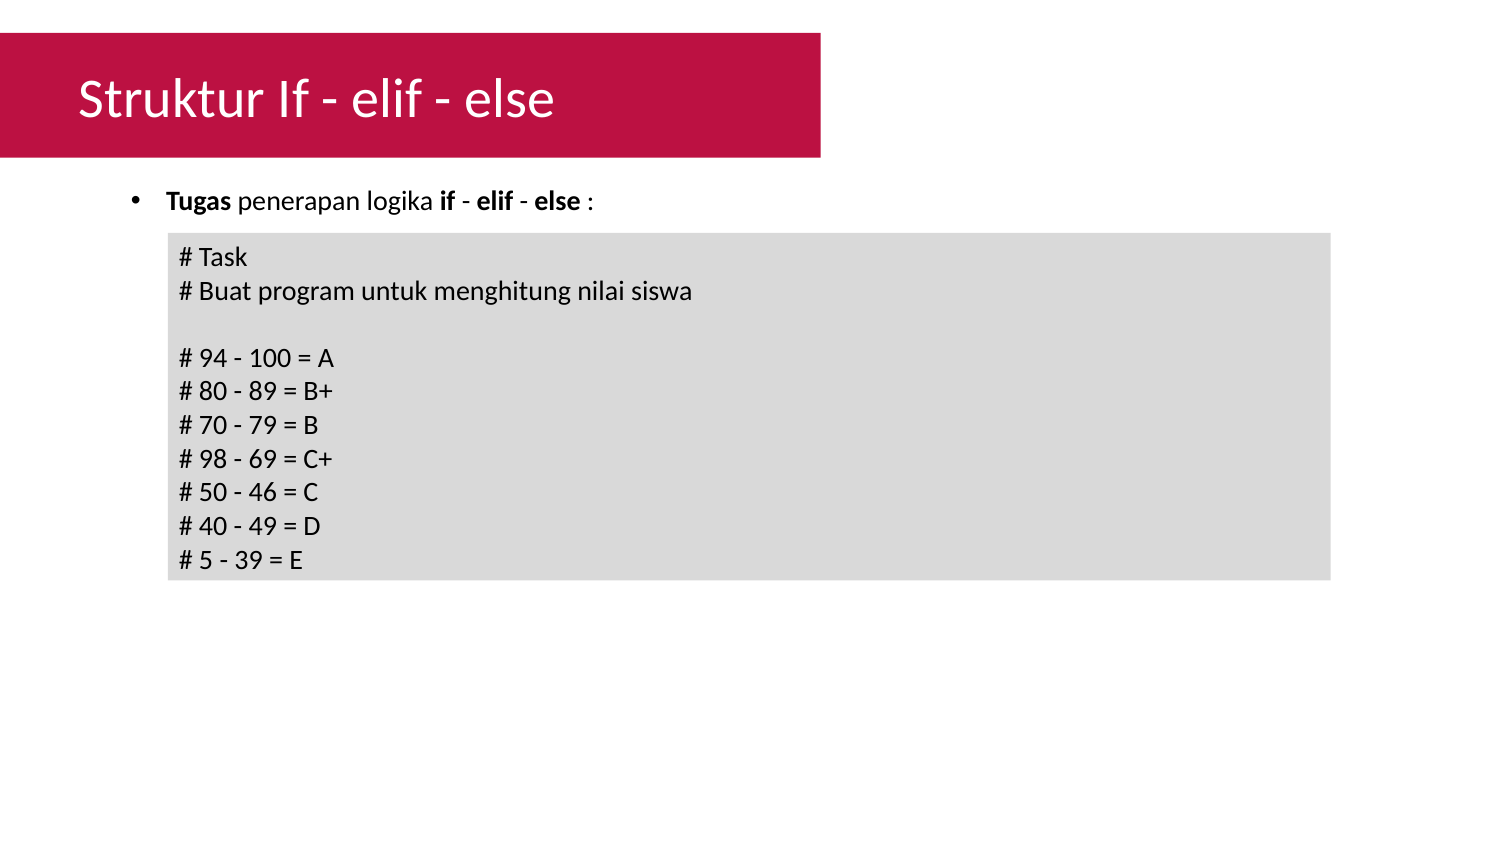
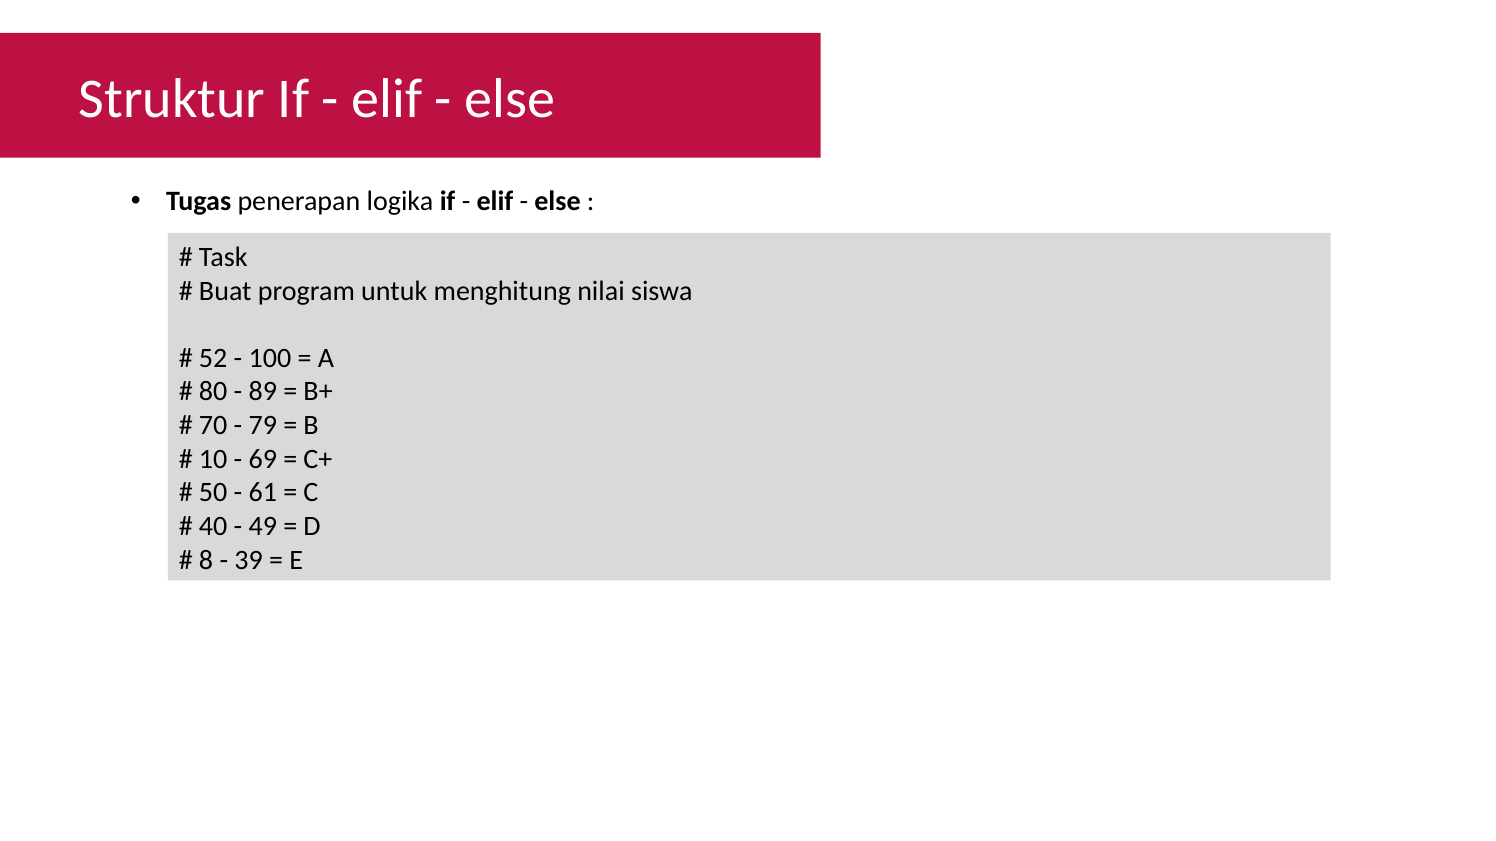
94: 94 -> 52 (213, 358)
98: 98 -> 10 (213, 459)
46: 46 -> 61 (263, 493)
5: 5 -> 8 (206, 560)
